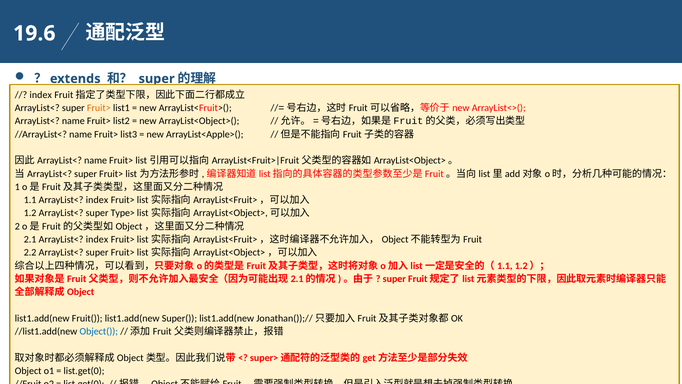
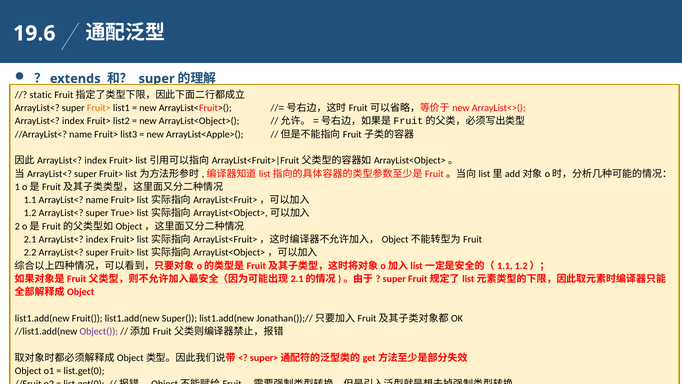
index: index -> static (41, 95)
name: name -> index (73, 121)
name: name -> index (96, 160)
1.1 ArrayList< index: index -> name (97, 200)
Type>: Type> -> True> (123, 213)
Object( colour: blue -> purple (99, 331)
